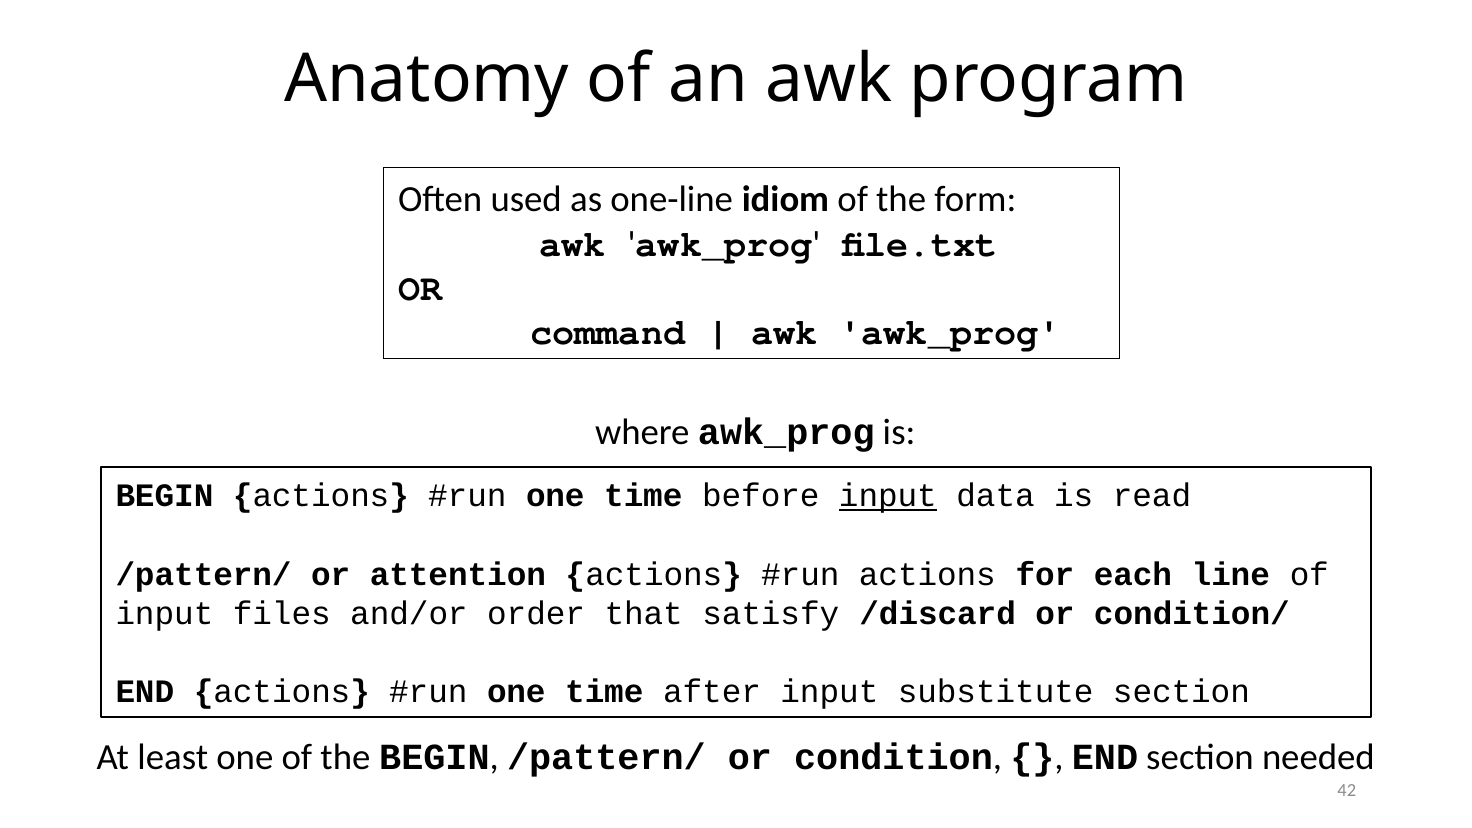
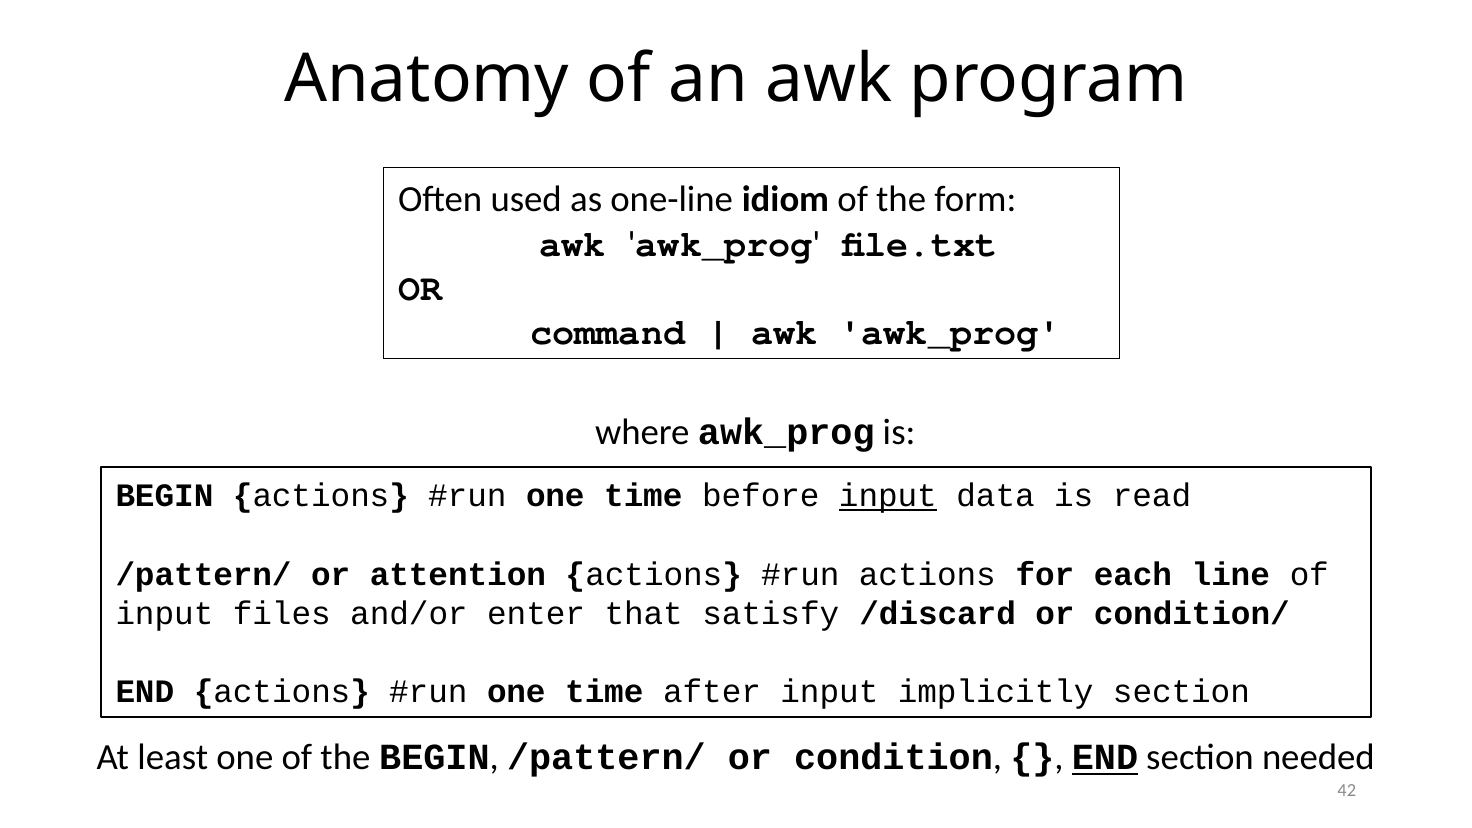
order: order -> enter (536, 614)
substitute: substitute -> implicitly (996, 692)
END underline: none -> present (1105, 758)
